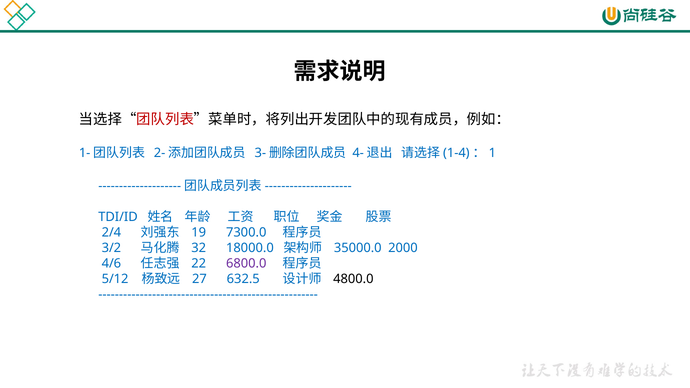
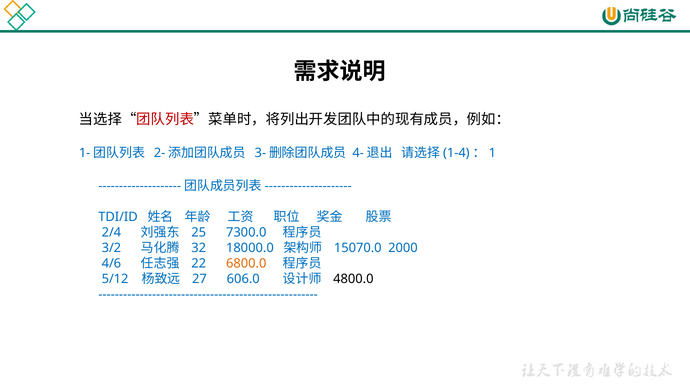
19: 19 -> 25 (199, 232)
35000.0: 35000.0 -> 15070.0 (358, 248)
6800.0 colour: purple -> orange (246, 263)
632.5: 632.5 -> 606.0 (243, 279)
